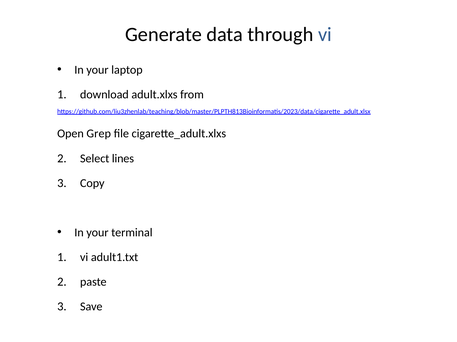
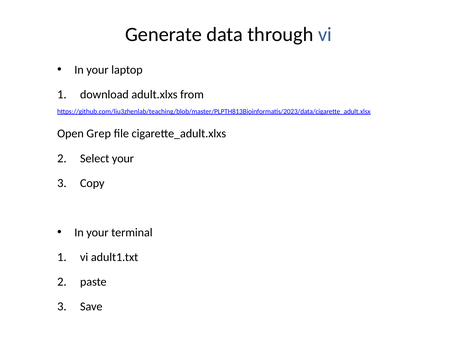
Select lines: lines -> your (123, 159)
